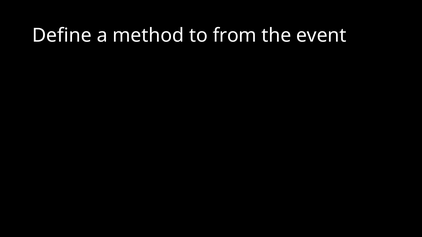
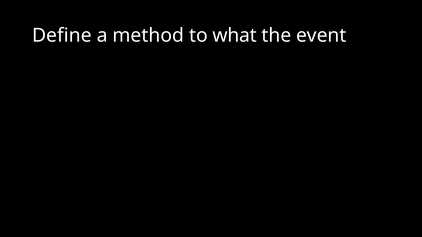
from: from -> what (235, 35)
